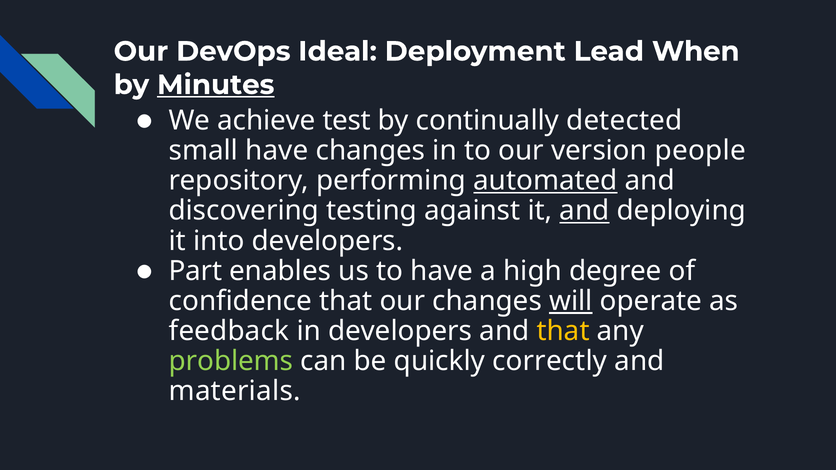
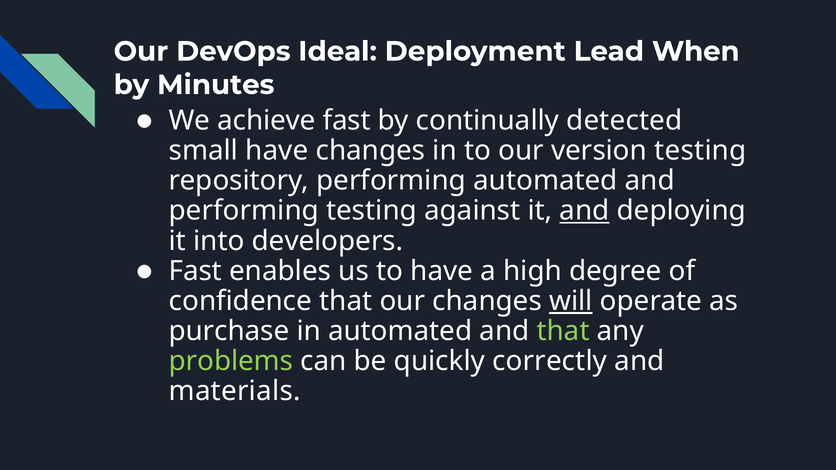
Minutes underline: present -> none (216, 85)
achieve test: test -> fast (347, 121)
version people: people -> testing (700, 151)
automated underline: present -> none (545, 181)
discovering: discovering -> performing (244, 211)
Part: Part -> Fast (195, 271)
feedback: feedback -> purchase (229, 331)
in developers: developers -> automated (400, 331)
that colour: yellow -> light green (563, 331)
